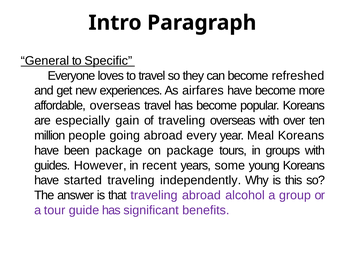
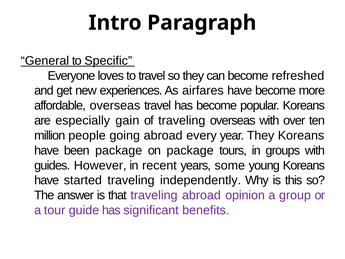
year Meal: Meal -> They (261, 135)
alcohol: alcohol -> opinion (245, 195)
